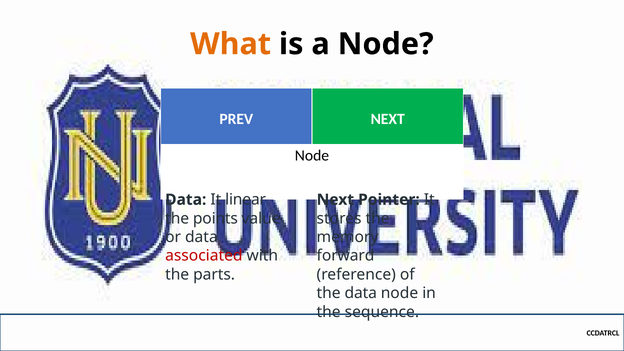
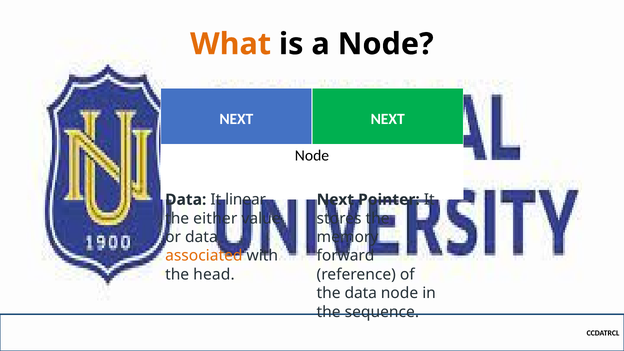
PREV: PREV -> NEXT (236, 119)
points: points -> either (215, 218)
associated colour: red -> orange (204, 256)
parts: parts -> head (214, 275)
